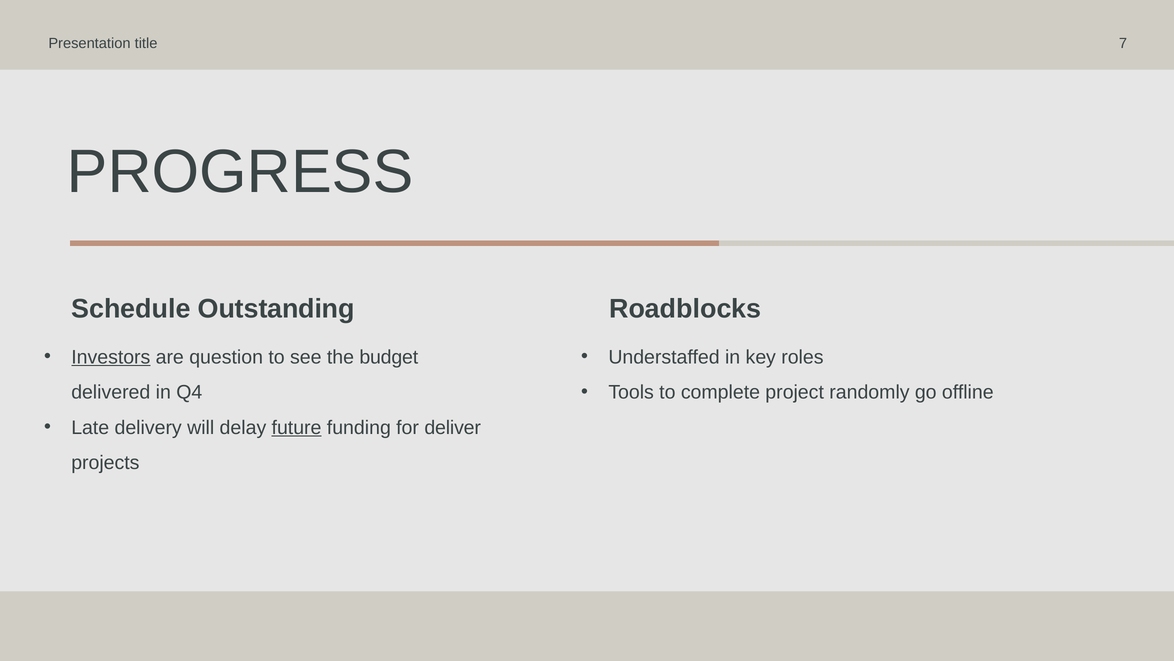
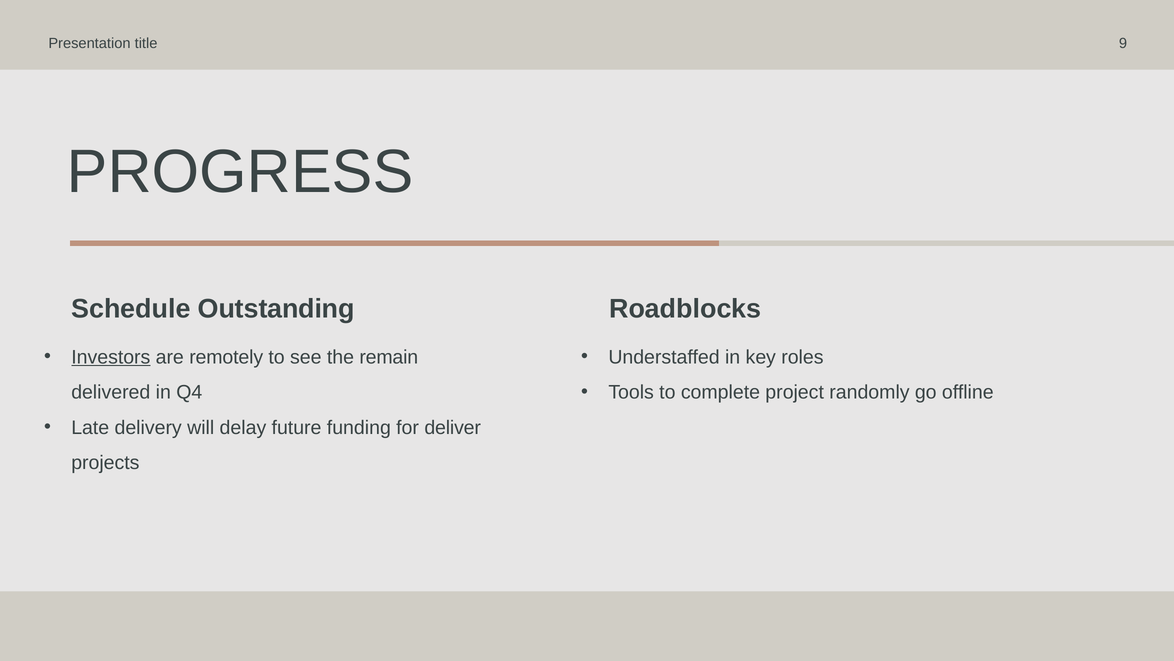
7: 7 -> 9 (1123, 43)
question: question -> remotely (226, 357)
budget: budget -> remain (389, 357)
future underline: present -> none (297, 427)
